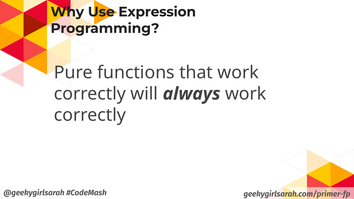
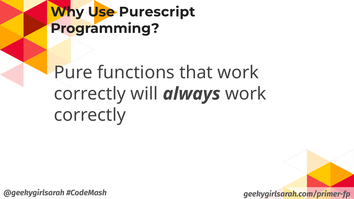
Expression: Expression -> Purescript (157, 12)
